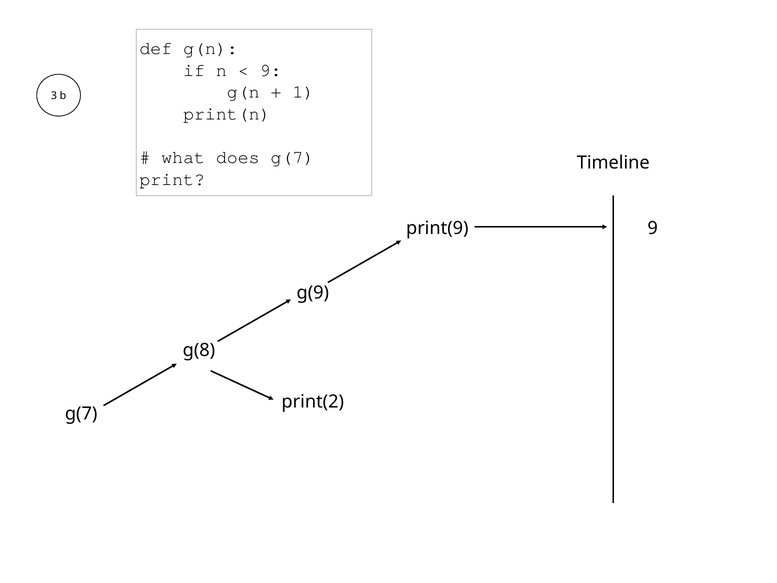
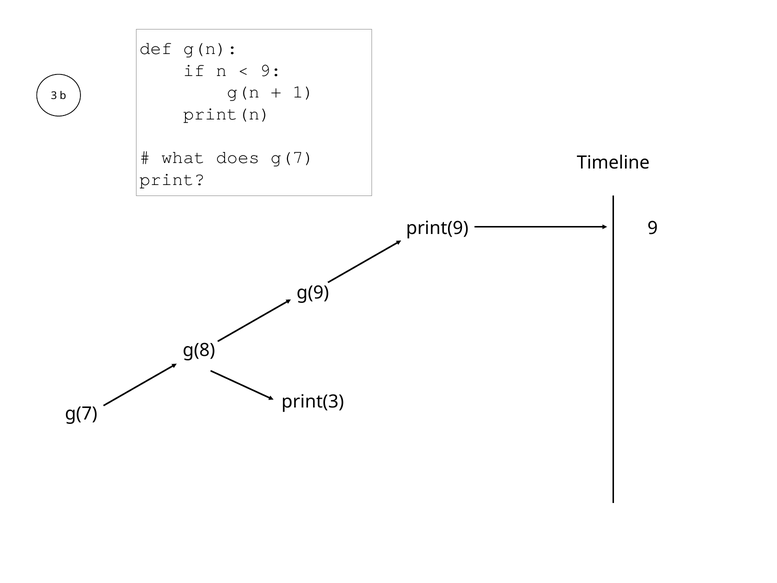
print(2: print(2 -> print(3 (313, 402)
